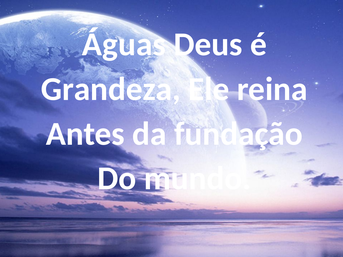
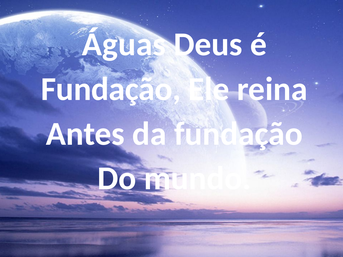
Grandeza: Grandeza -> Fundação (111, 89)
